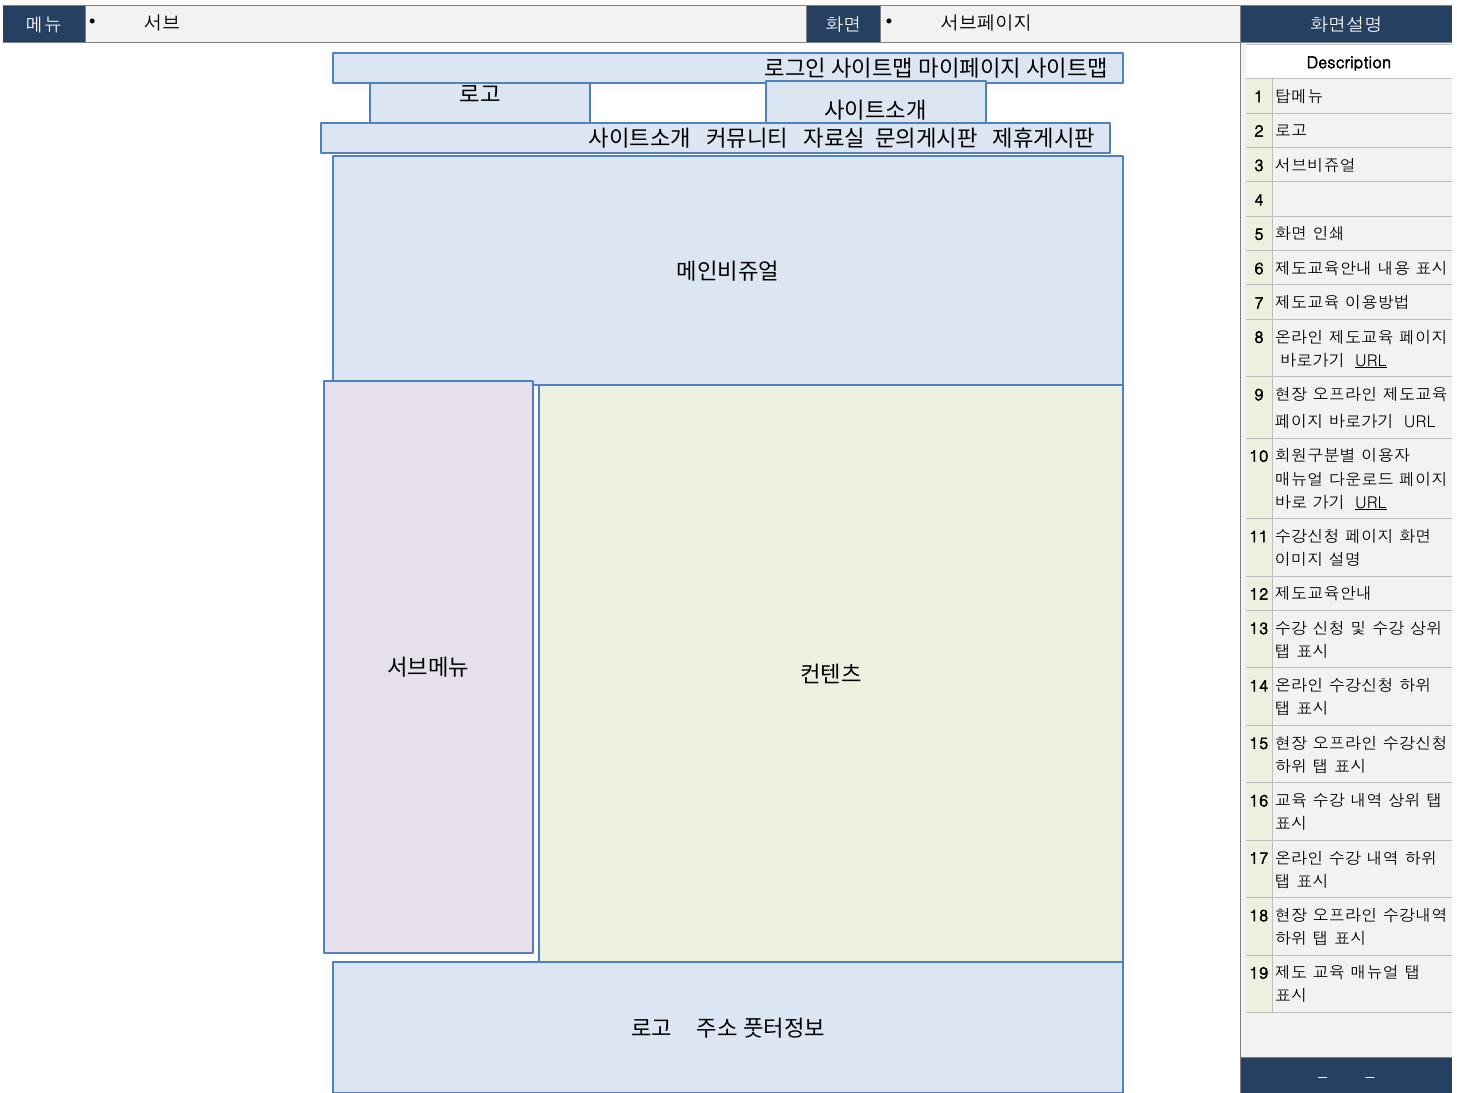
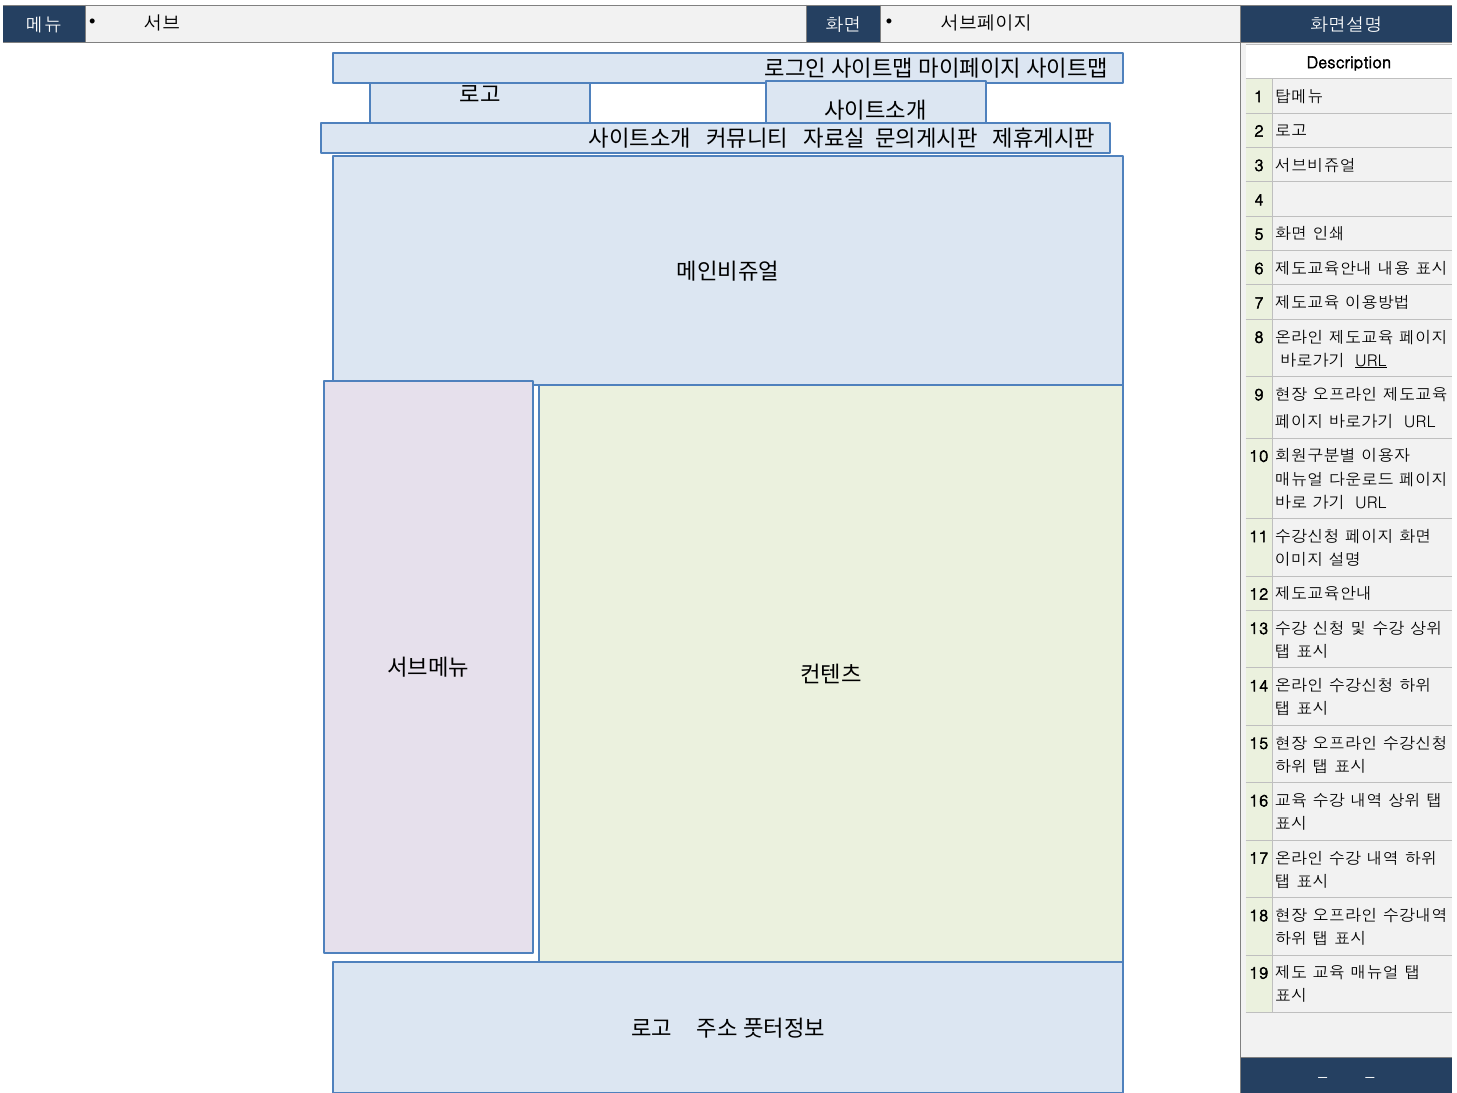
URL underline: present -> none (1371, 503)
